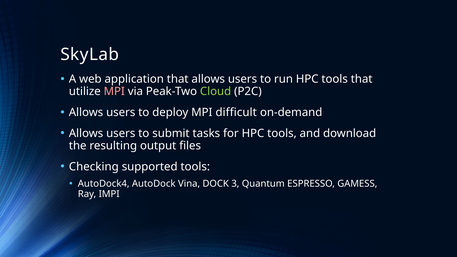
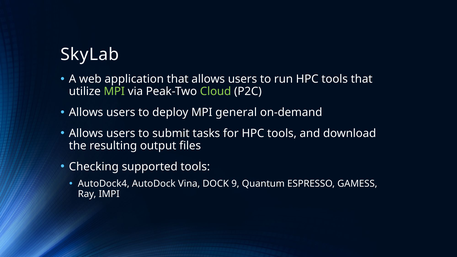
MPI colour: pink -> light green (114, 92)
difficult: difficult -> general (236, 112)
3: 3 -> 9 (235, 184)
